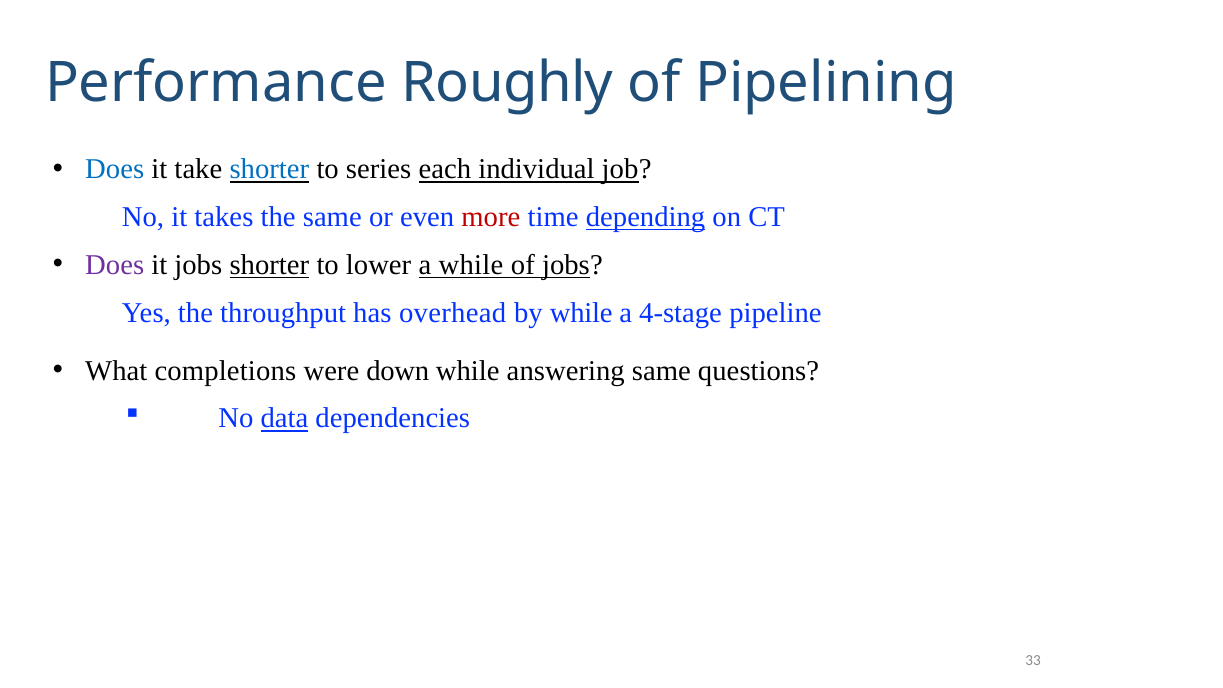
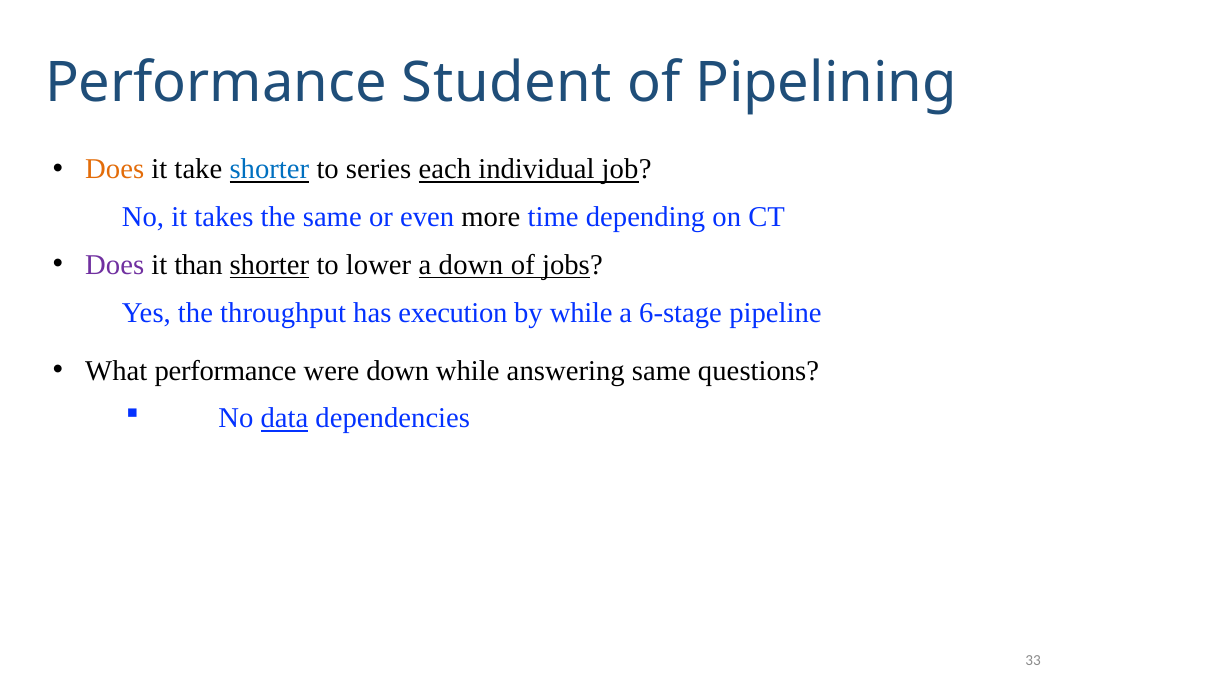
Roughly: Roughly -> Student (507, 83)
Does colour: blue -> orange (115, 169)
more colour: red -> black (491, 217)
depending underline: present -> none (646, 217)
it jobs: jobs -> than (198, 265)
a while: while -> down (471, 265)
overhead: overhead -> execution (453, 313)
4-stage: 4-stage -> 6-stage (681, 313)
What completions: completions -> performance (226, 371)
